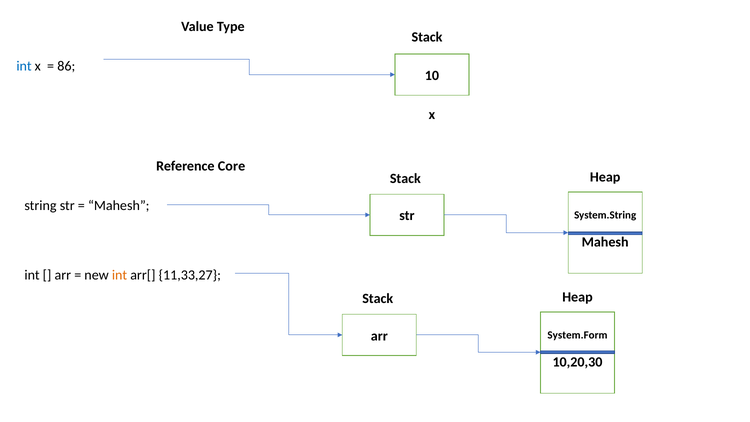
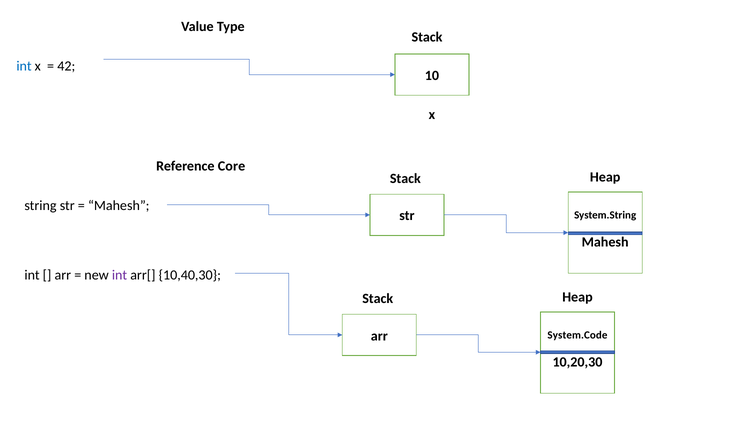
86: 86 -> 42 (66, 66)
int colour: orange -> purple (120, 275)
11,33,27: 11,33,27 -> 10,40,30 (190, 275)
System.Form: System.Form -> System.Code (577, 335)
